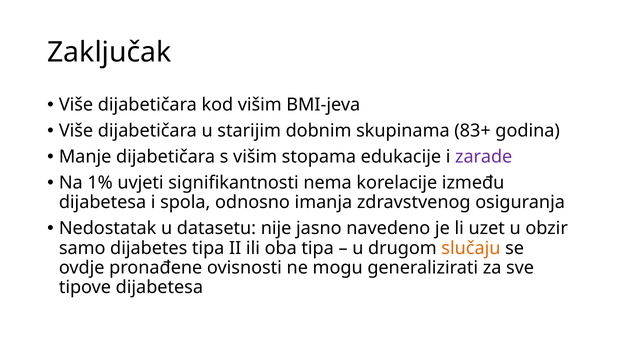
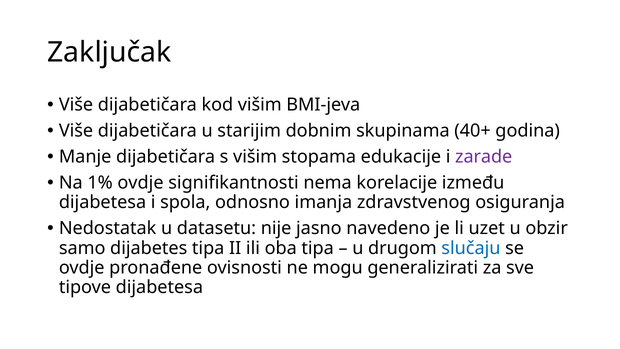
83+: 83+ -> 40+ (473, 131)
1% uvjeti: uvjeti -> ovdje (140, 183)
slučaju colour: orange -> blue (471, 248)
